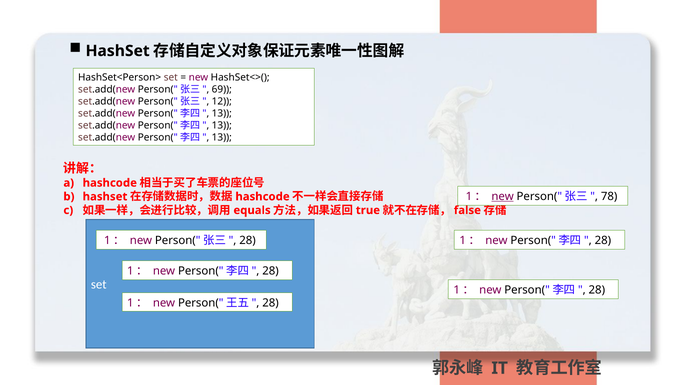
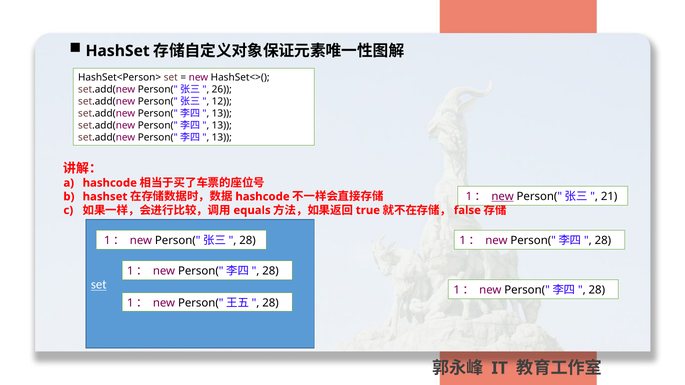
69: 69 -> 26 (222, 90)
78: 78 -> 21 (609, 197)
set underline: none -> present (99, 285)
